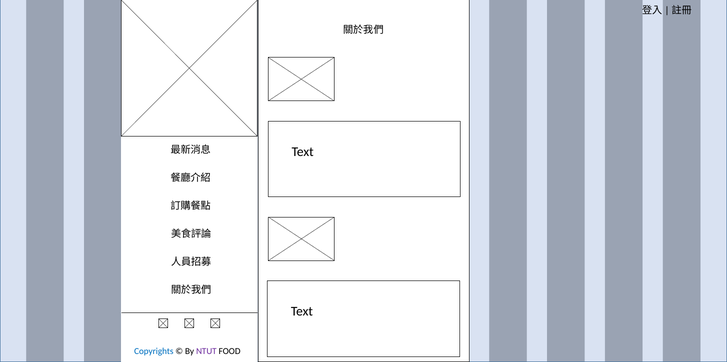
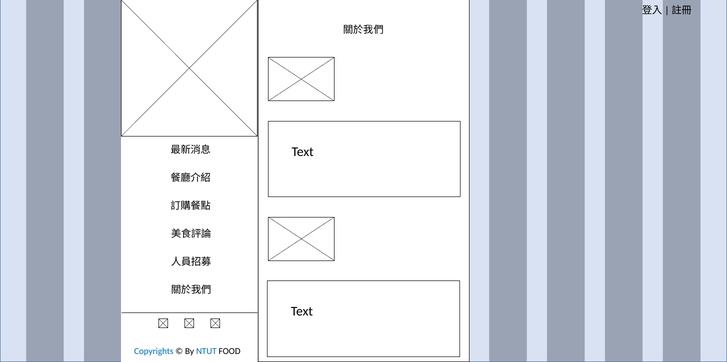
NTUT colour: purple -> blue (206, 351)
